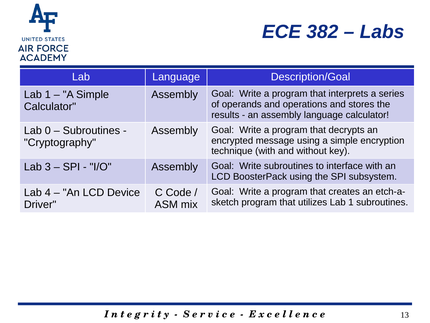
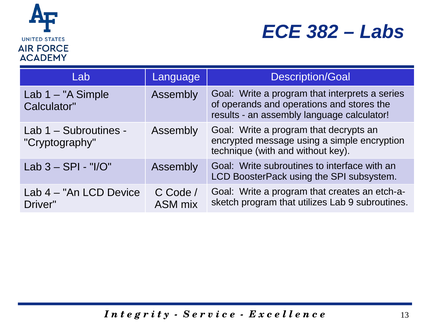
0: 0 -> 1 (48, 130)
utilizes Lab 1: 1 -> 9 (351, 202)
